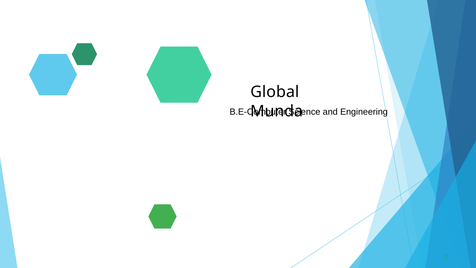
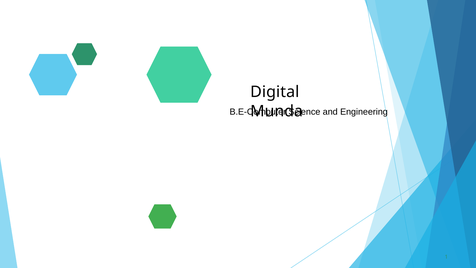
Global: Global -> Digital (275, 92)
